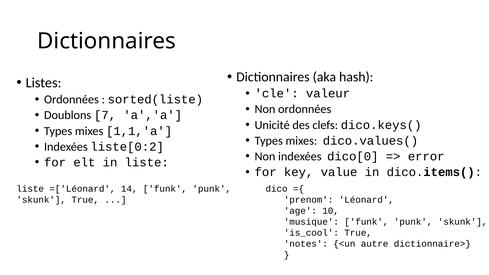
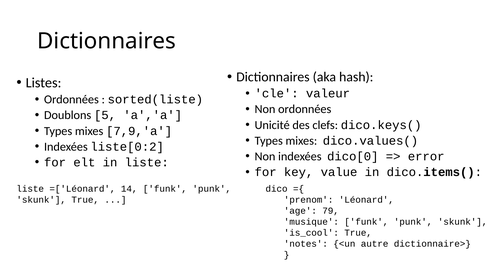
7: 7 -> 5 (105, 115)
1,1,'a: 1,1,'a -> 7,9,'a (139, 131)
10: 10 -> 79 (331, 211)
